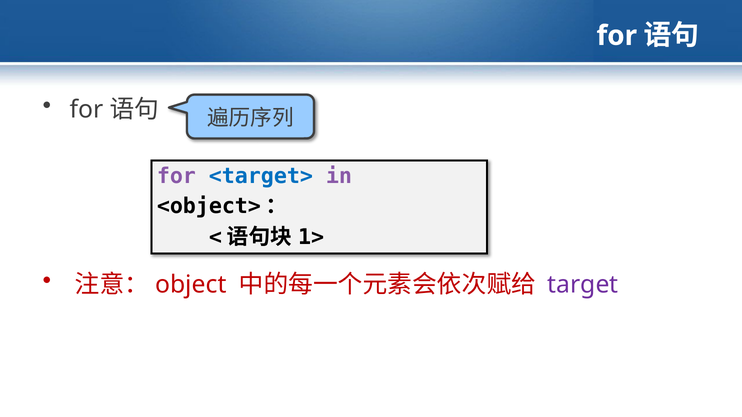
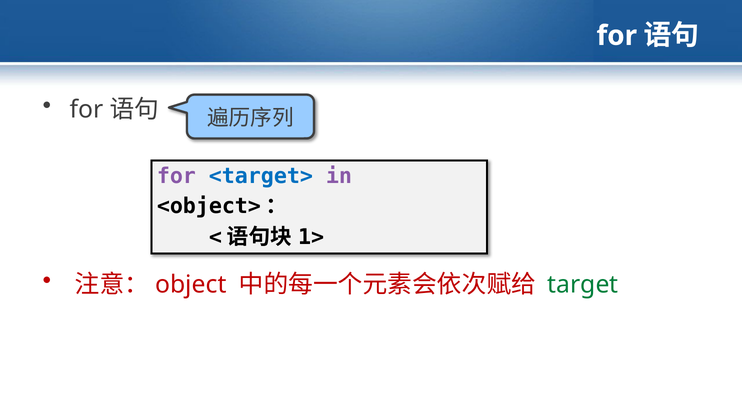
target colour: purple -> green (583, 285)
